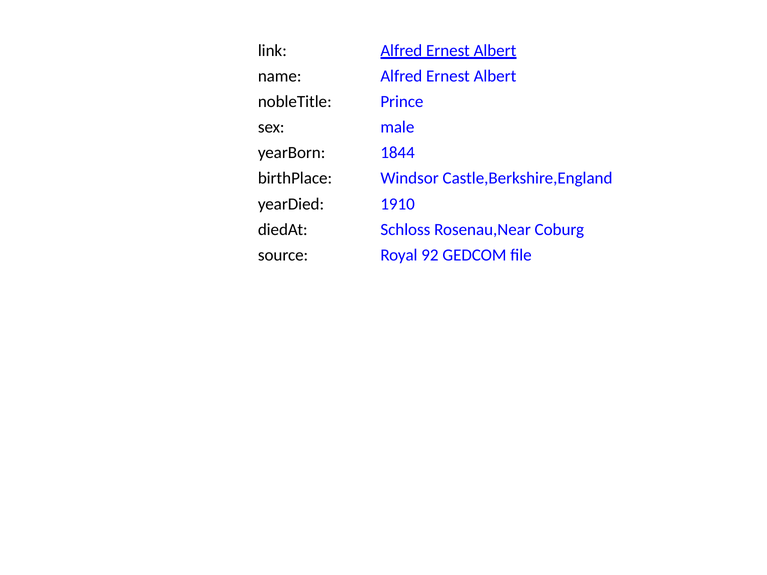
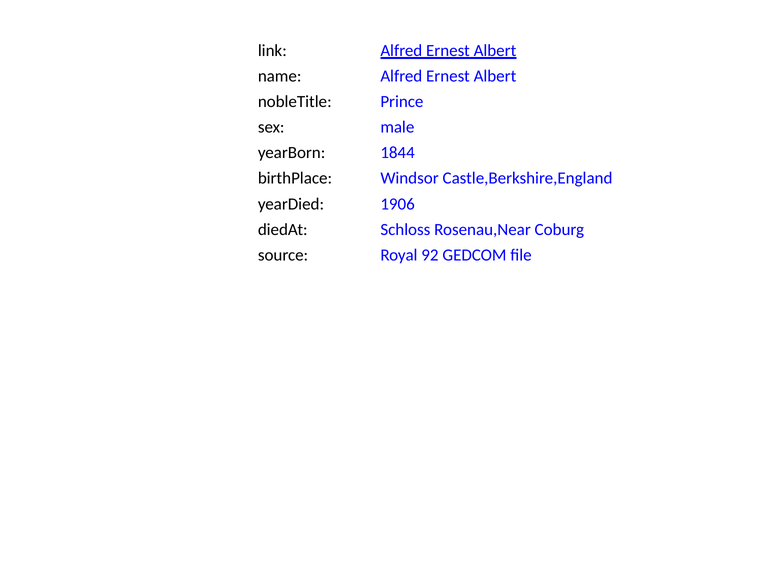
1910: 1910 -> 1906 (398, 204)
